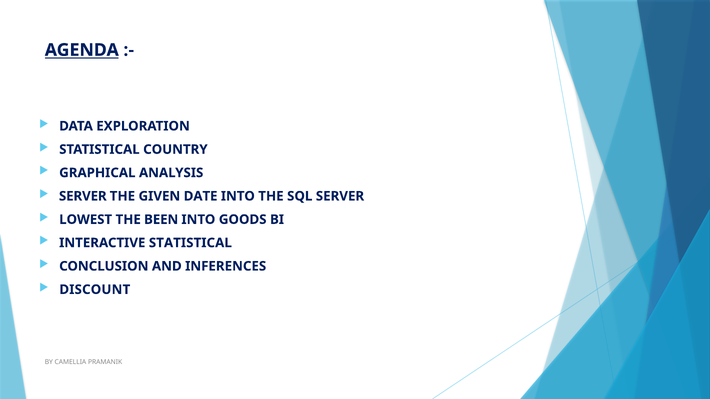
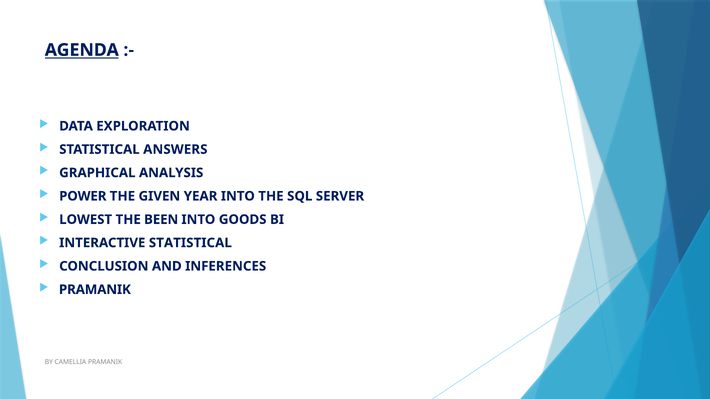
COUNTRY: COUNTRY -> ANSWERS (175, 150)
SERVER: SERVER -> POWER (83, 196)
DATE: DATE -> YEAR (201, 196)
DISCOUNT: DISCOUNT -> PRAMANIK (95, 290)
